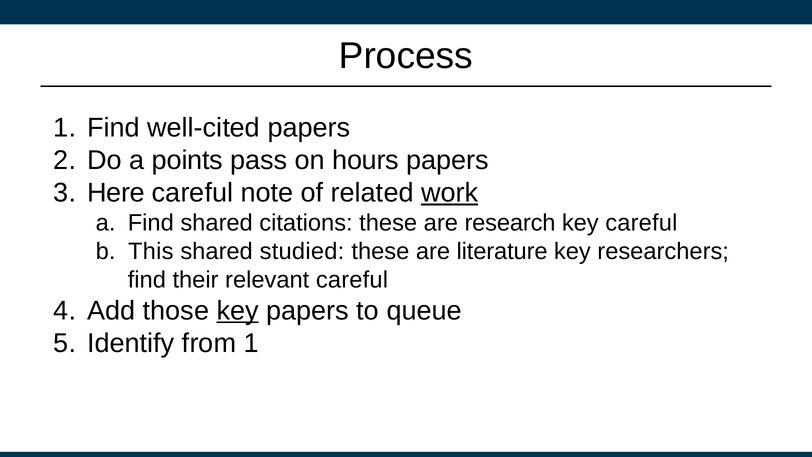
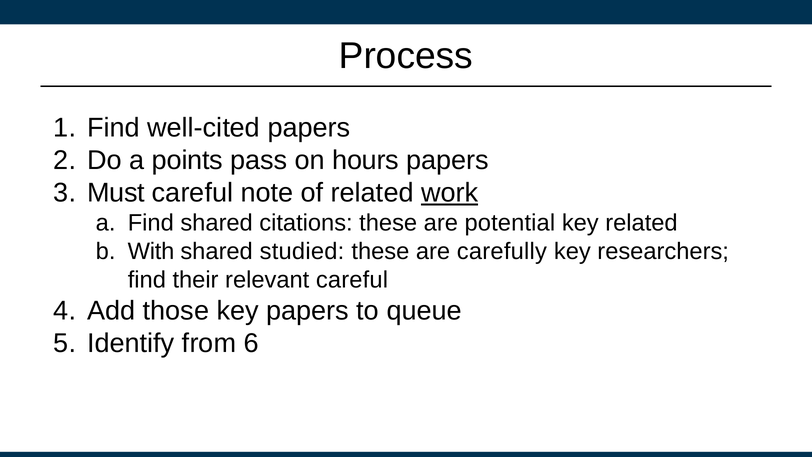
Here: Here -> Must (116, 193)
research: research -> potential (510, 223)
key careful: careful -> related (641, 223)
This: This -> With (151, 251)
literature: literature -> carefully (502, 251)
key underline: present -> none (238, 310)
from 1: 1 -> 6 (251, 343)
